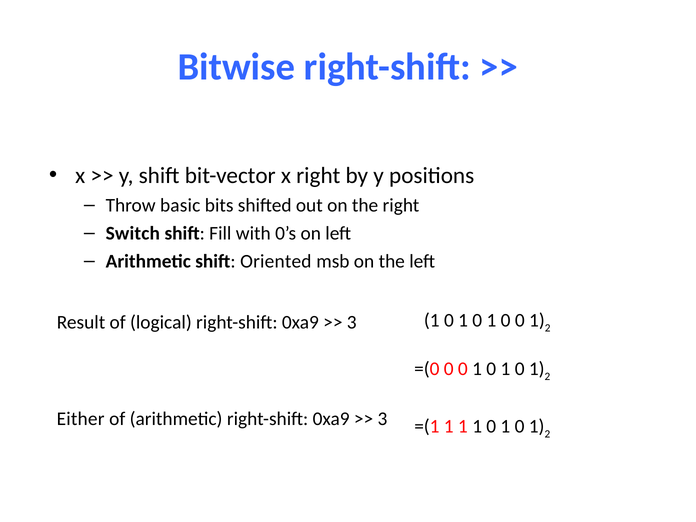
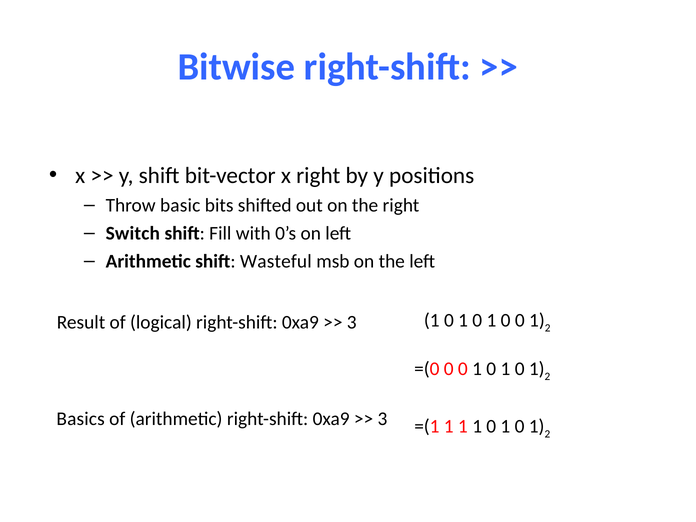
Oriented: Oriented -> Wasteful (276, 261)
Either: Either -> Basics (81, 419)
